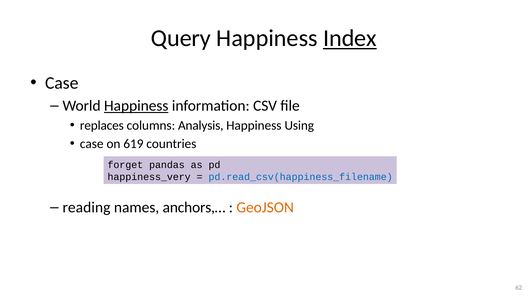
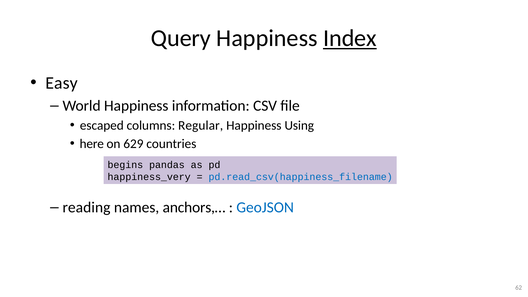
Case: Case -> Easy (62, 83)
Happiness underline: present -> none (136, 106)
replaces: replaces -> escaped (102, 125)
Analysis: Analysis -> Regular (201, 125)
case: case -> here (92, 144)
619: 619 -> 629 (133, 144)
forget: forget -> begins (125, 165)
GeoJSON colour: orange -> blue (265, 207)
